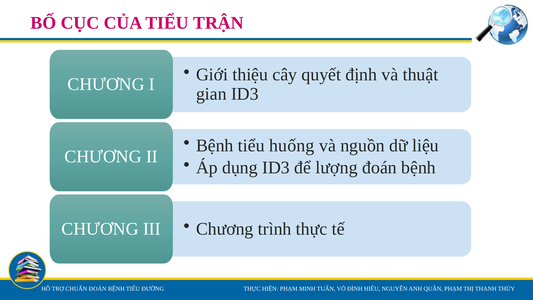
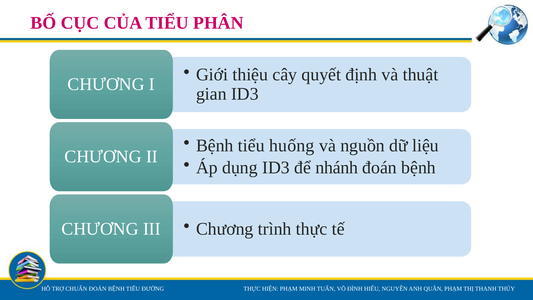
TRẬN: TRẬN -> PHÂN (218, 23)
lượng: lượng -> nhánh (337, 167)
